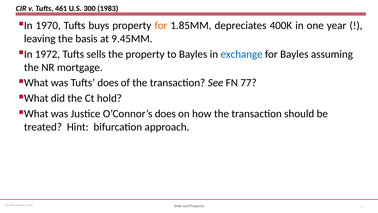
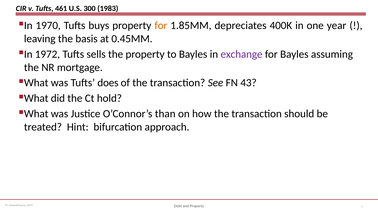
9.45MM: 9.45MM -> 0.45MM (132, 39)
exchange colour: blue -> purple (242, 54)
77: 77 -> 43 (249, 83)
O’Connor’s does: does -> than (165, 114)
